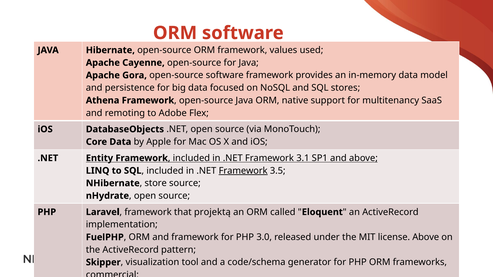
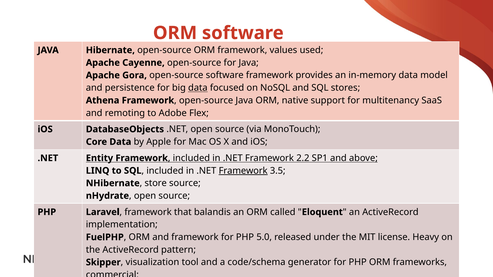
data underline: none -> present (198, 88)
3.1: 3.1 -> 2.2 (303, 158)
projektą: projektą -> balandis (212, 212)
3.0: 3.0 -> 5.0 (264, 237)
license Above: Above -> Heavy (426, 237)
